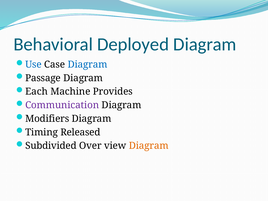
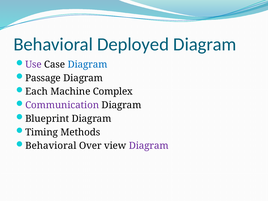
Use colour: blue -> purple (33, 65)
Provides: Provides -> Complex (113, 92)
Modifiers: Modifiers -> Blueprint (47, 119)
Released: Released -> Methods (80, 132)
Subdivided: Subdivided -> Behavioral (51, 146)
Diagram colour: orange -> purple (149, 146)
